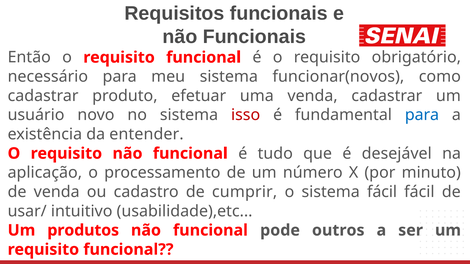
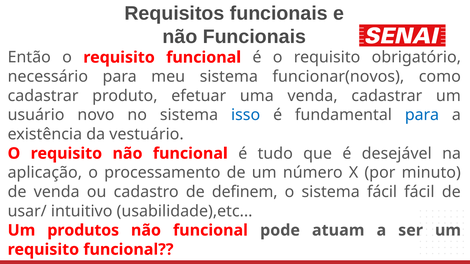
isso colour: red -> blue (246, 115)
entender: entender -> vestuário (147, 134)
cumprir: cumprir -> definem (245, 192)
outros: outros -> atuam (338, 231)
